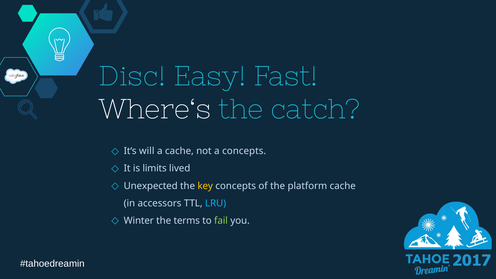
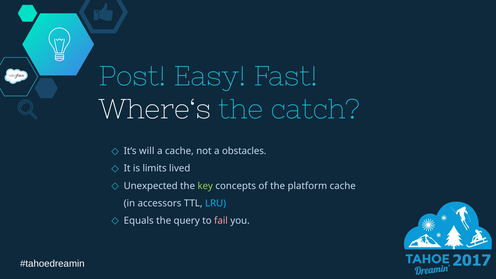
Disc: Disc -> Post (133, 77)
a concepts: concepts -> obstacles (244, 151)
key colour: yellow -> light green (205, 186)
Winter: Winter -> Equals (139, 221)
terms: terms -> query (187, 221)
fail colour: light green -> pink (221, 221)
